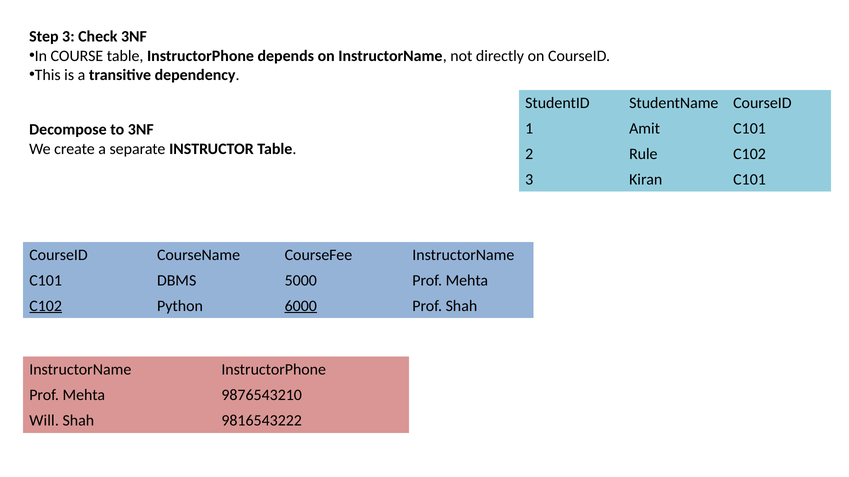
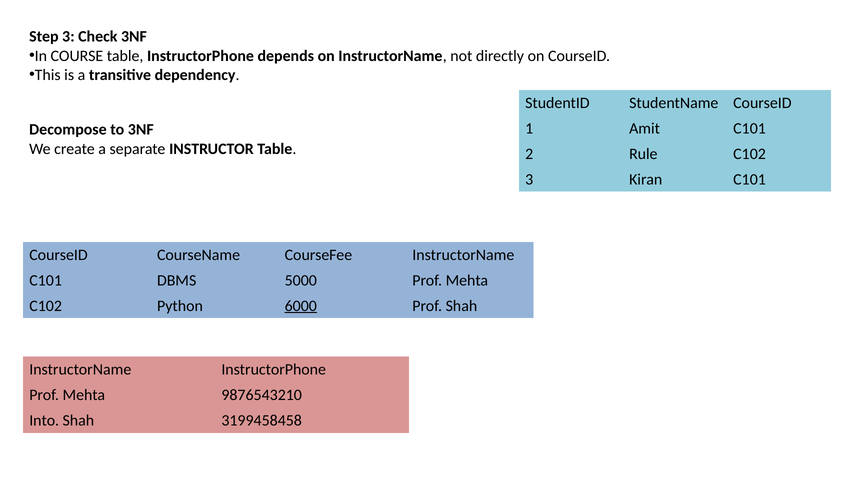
C102 underline: present -> none (46, 306)
Will: Will -> Into (44, 421)
9816543222: 9816543222 -> 3199458458 (262, 421)
